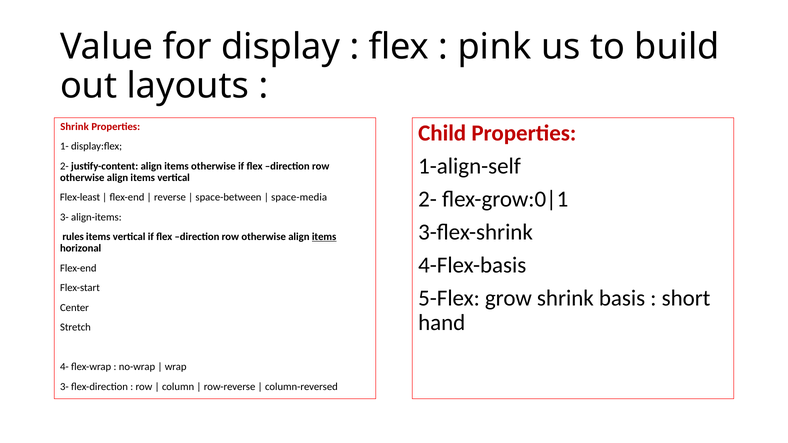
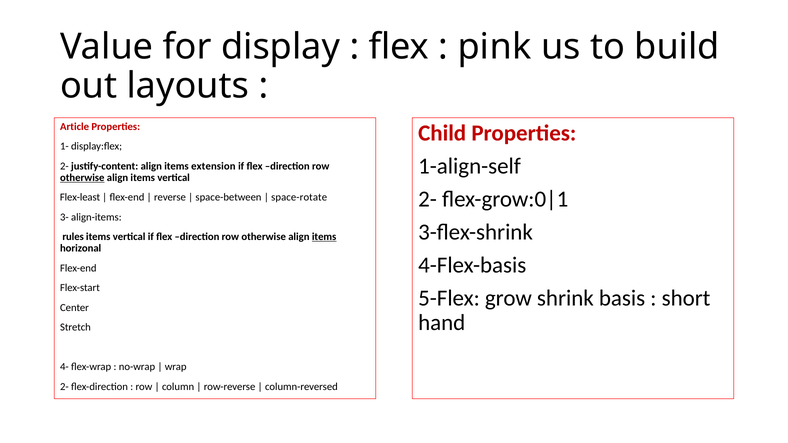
Shrink: Shrink -> Article (75, 127)
items otherwise: otherwise -> extension (213, 166)
otherwise underline: none -> present (82, 178)
space-media: space-media -> space-rotate (299, 197)
3-: 3- -> 2- (64, 387)
